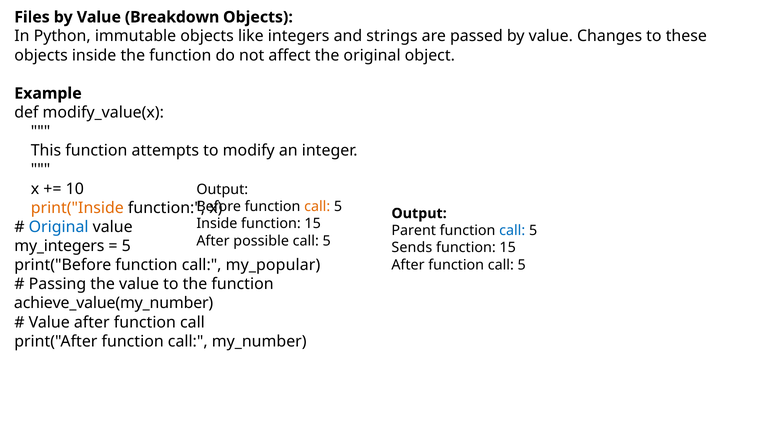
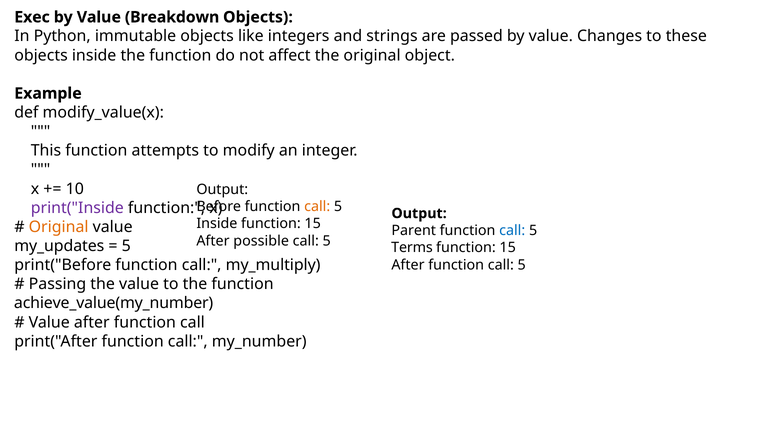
Files: Files -> Exec (32, 17)
print("Inside colour: orange -> purple (77, 208)
Original colour: blue -> orange (59, 227)
my_integers: my_integers -> my_updates (59, 246)
Sends: Sends -> Terms (412, 248)
my_popular: my_popular -> my_multiply (273, 265)
